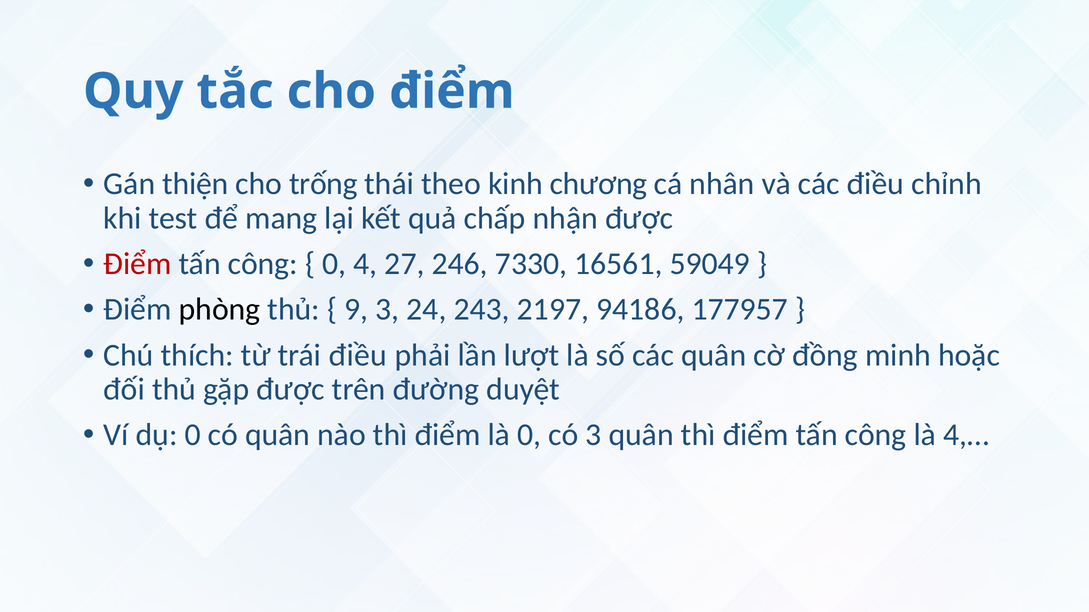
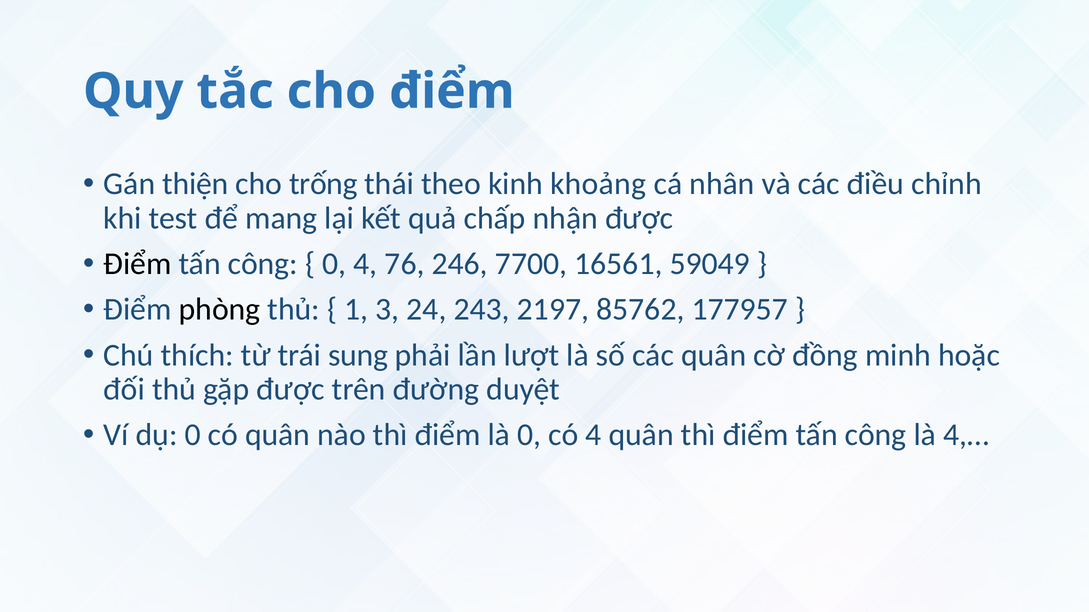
chương: chương -> khoảng (598, 184)
Điểm colour: red -> black (138, 264)
27: 27 -> 76 (404, 264)
7330: 7330 -> 7700 (531, 264)
9: 9 -> 1 (356, 310)
94186: 94186 -> 85762 (640, 310)
trái điều: điều -> sung (358, 355)
có 3: 3 -> 4 (593, 435)
